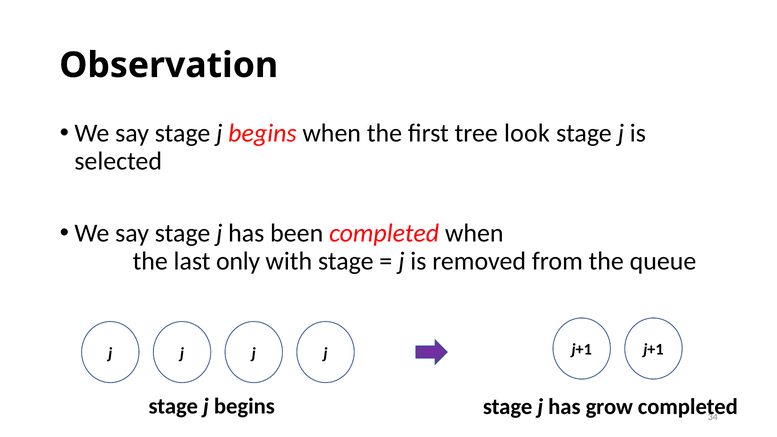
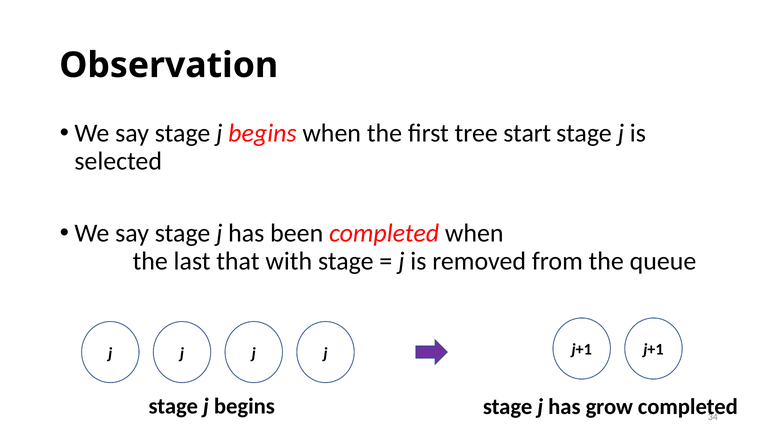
look: look -> start (527, 133)
only: only -> that (238, 261)
